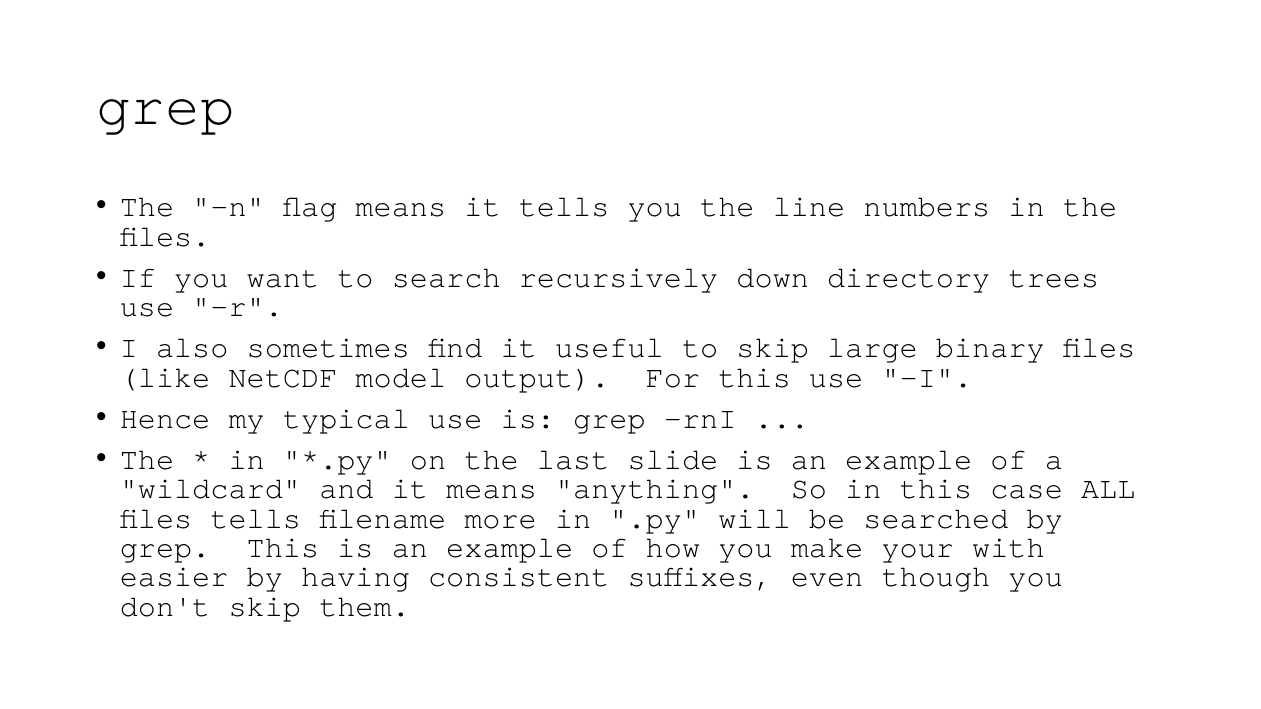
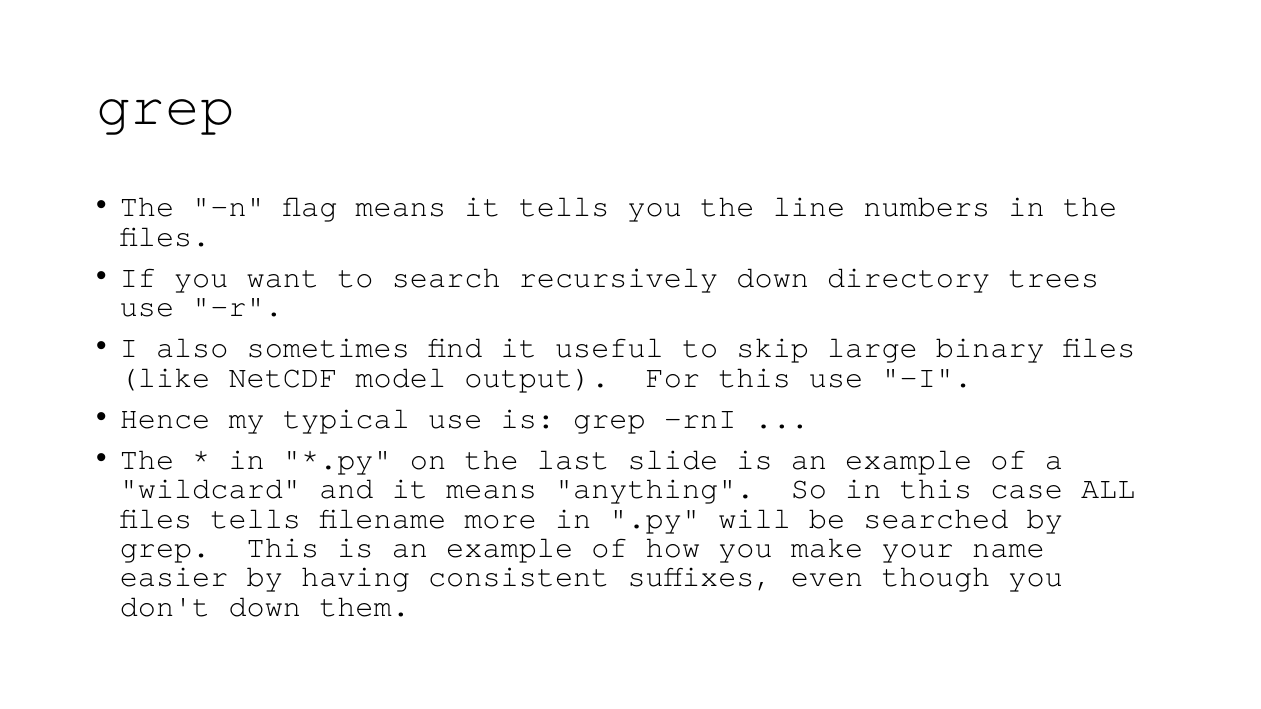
with: with -> name (1008, 548)
don't skip: skip -> down (265, 606)
